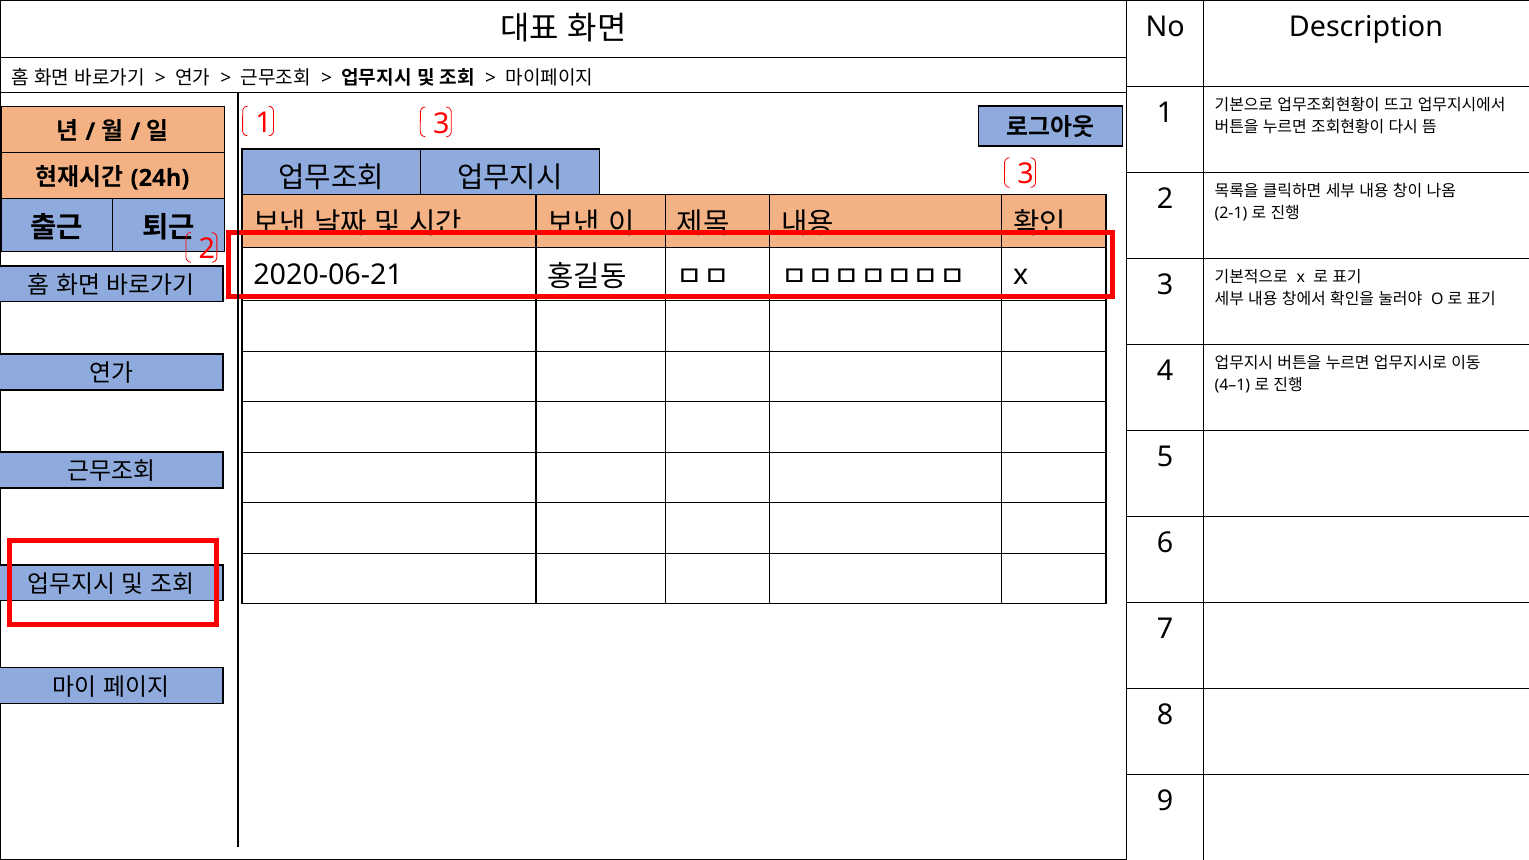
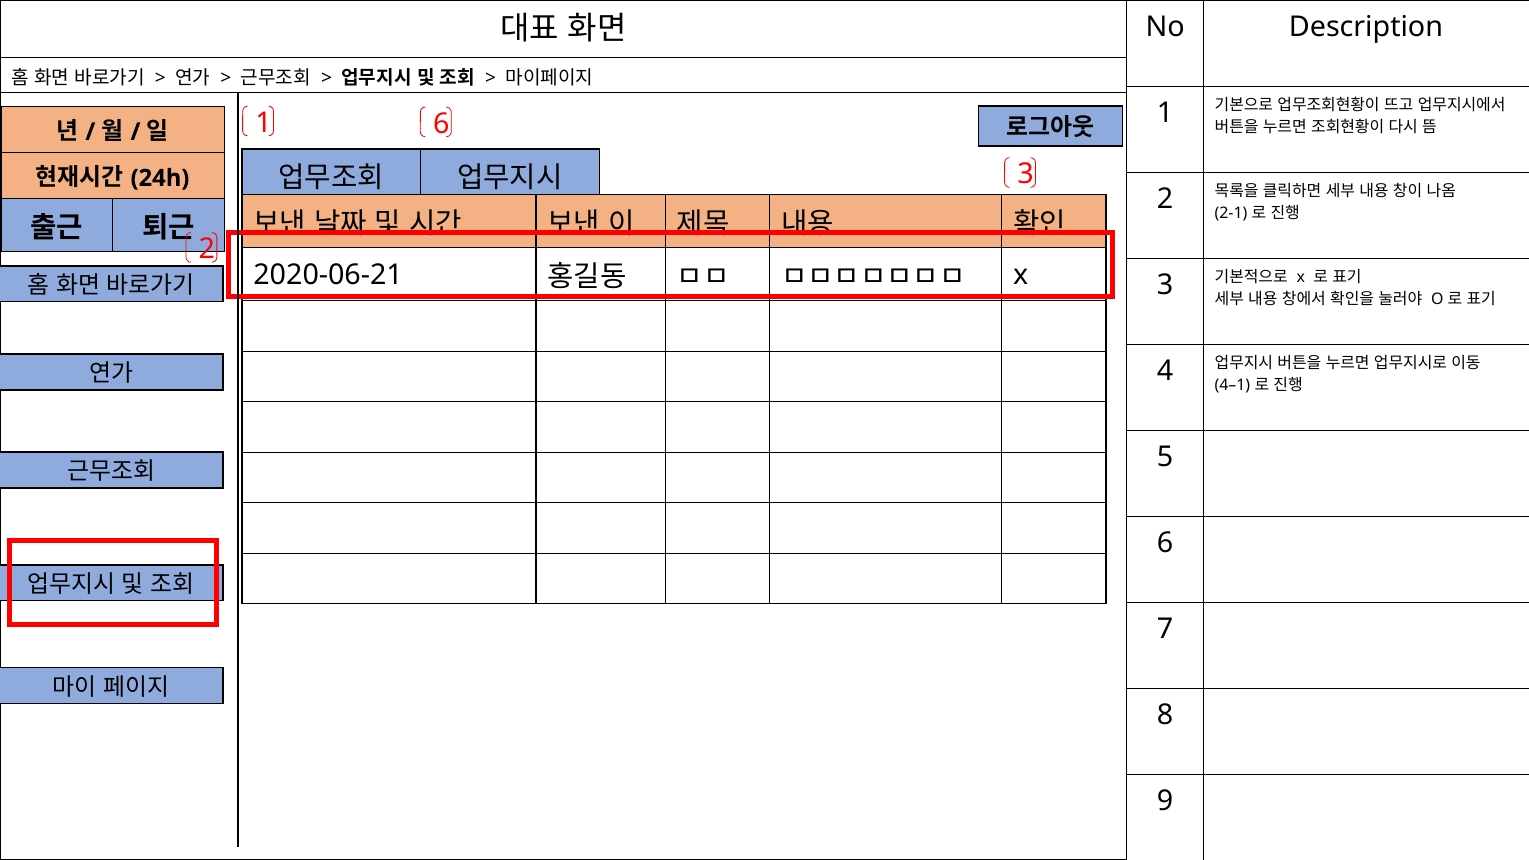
1 3: 3 -> 6 (441, 124)
